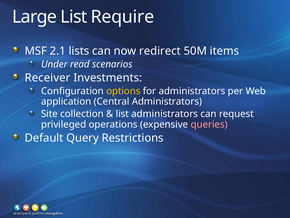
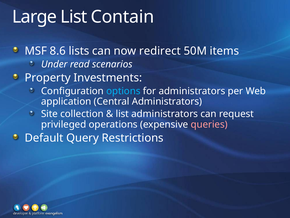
Require: Require -> Contain (122, 17)
2.1: 2.1 -> 8.6 (58, 51)
Receiver: Receiver -> Property (48, 78)
options colour: yellow -> light blue (123, 91)
